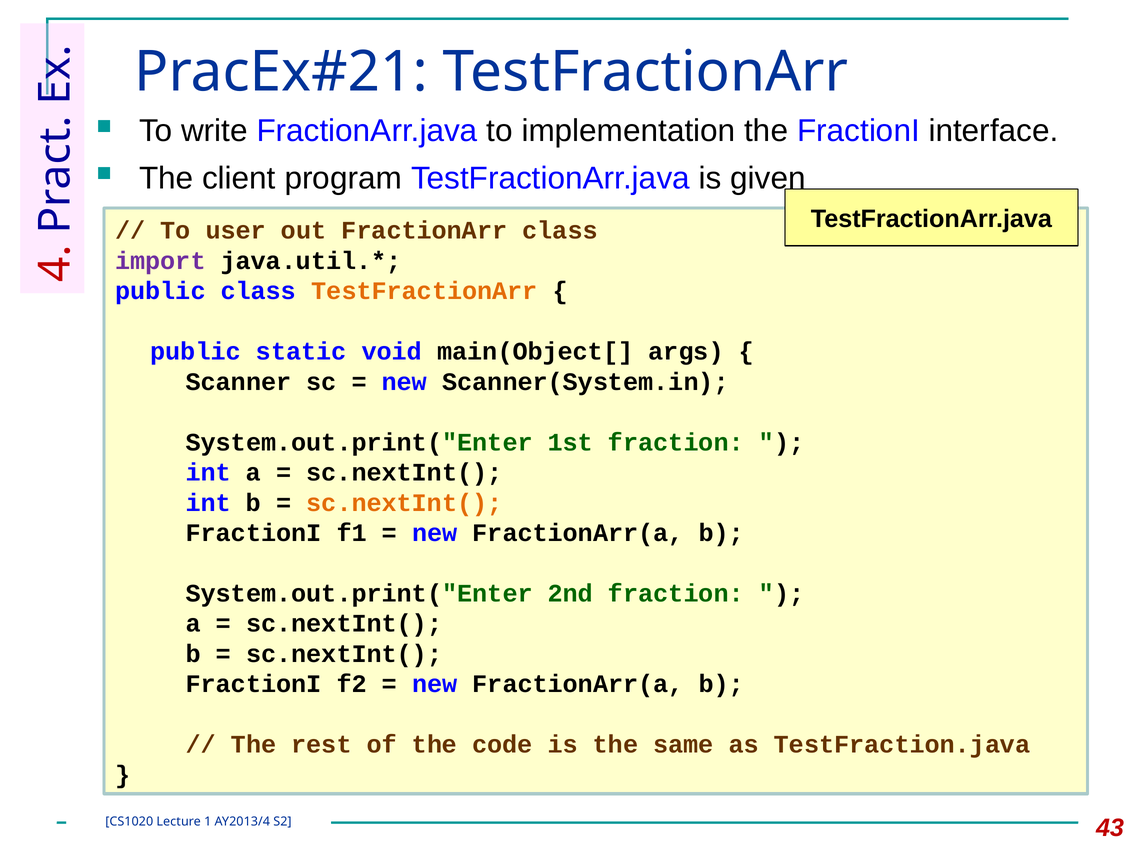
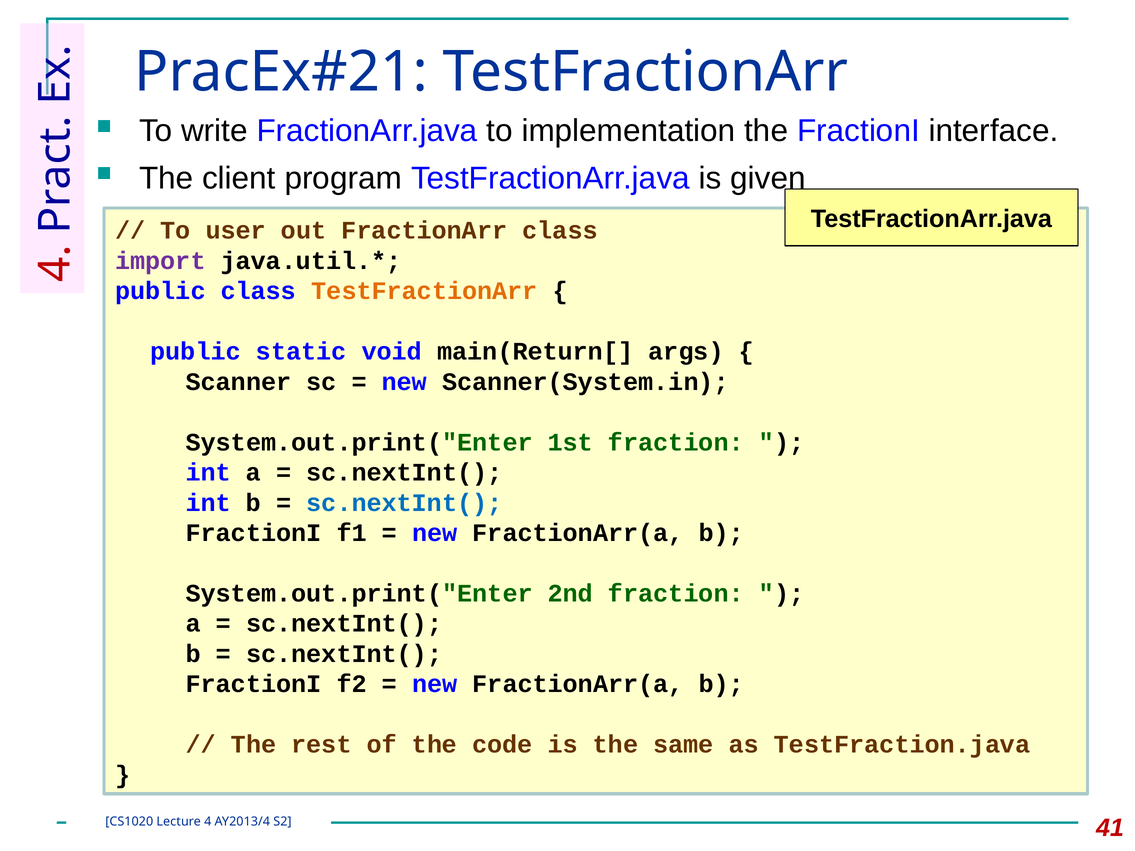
main(Object[: main(Object[ -> main(Return[ (535, 352)
sc.nextInt( colour: orange -> blue (404, 503)
Lecture 1: 1 -> 4 (208, 822)
43: 43 -> 41 (1110, 828)
